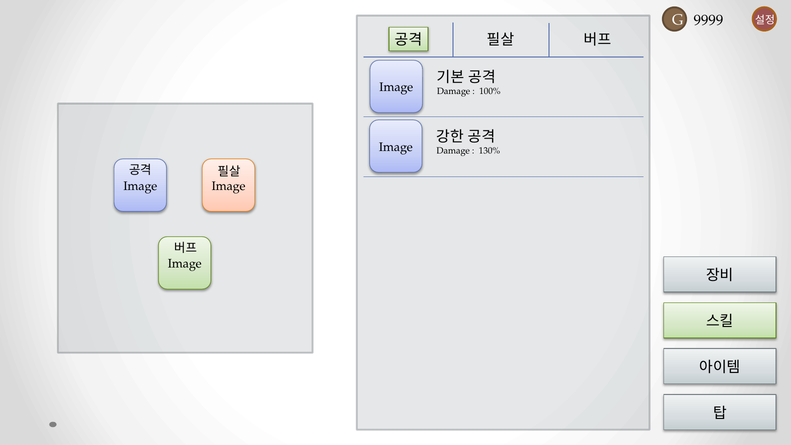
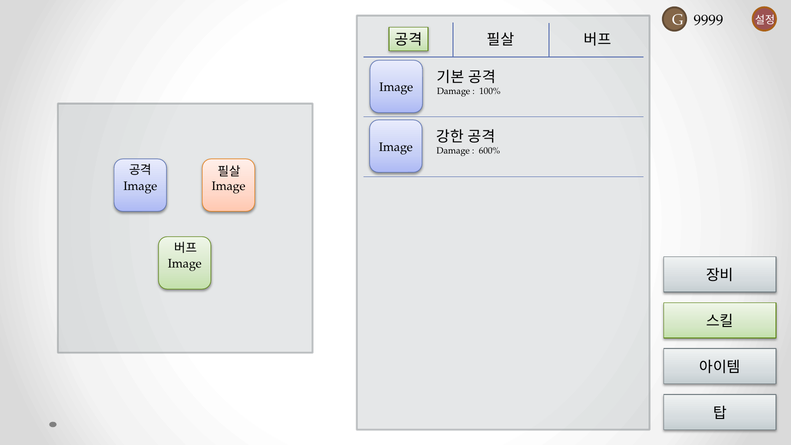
130%: 130% -> 600% (489, 151)
